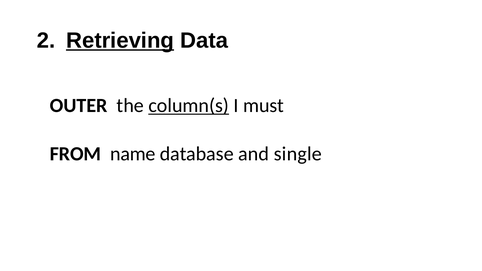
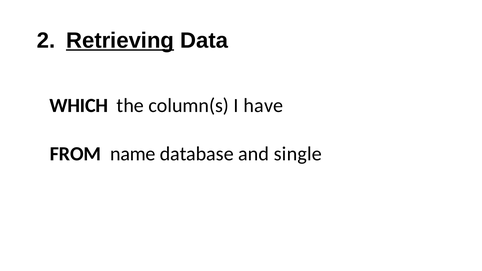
OUTER: OUTER -> WHICH (79, 106)
column(s underline: present -> none (189, 106)
must: must -> have (263, 106)
